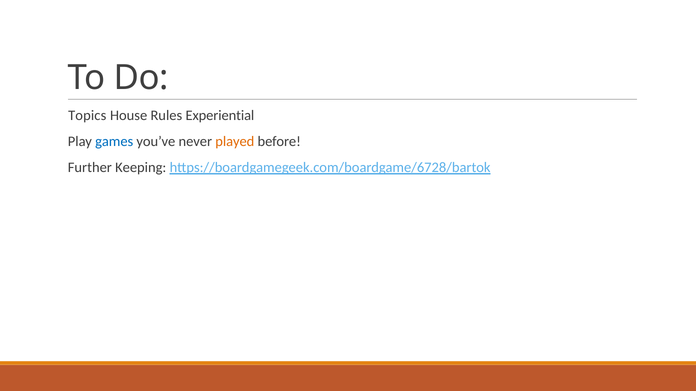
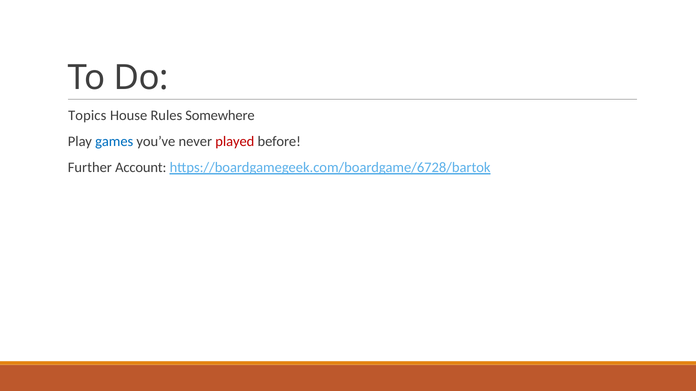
Experiential: Experiential -> Somewhere (220, 116)
played colour: orange -> red (235, 142)
Keeping: Keeping -> Account (141, 168)
